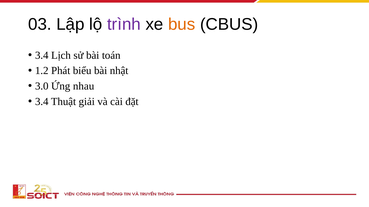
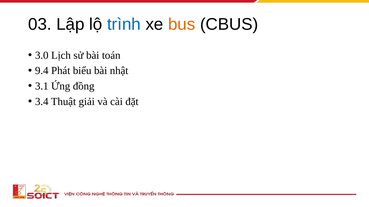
trình colour: purple -> blue (124, 24)
3.4: 3.4 -> 3.0 (42, 55)
1.2: 1.2 -> 9.4 (42, 71)
3.0: 3.0 -> 3.1 (42, 86)
nhau: nhau -> đồng (84, 86)
